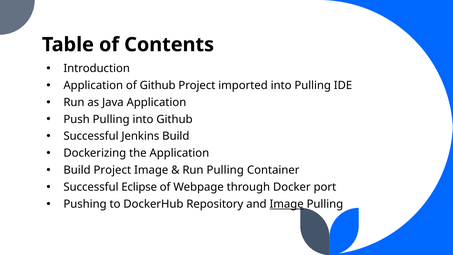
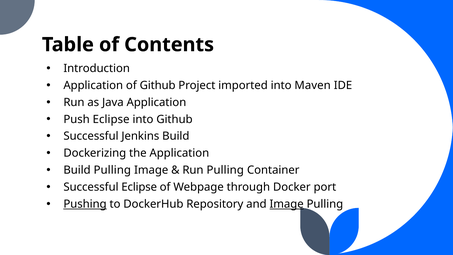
into Pulling: Pulling -> Maven (313, 85)
Push Pulling: Pulling -> Eclipse (111, 119)
Build Project: Project -> Pulling (112, 170)
Pushing underline: none -> present (85, 204)
